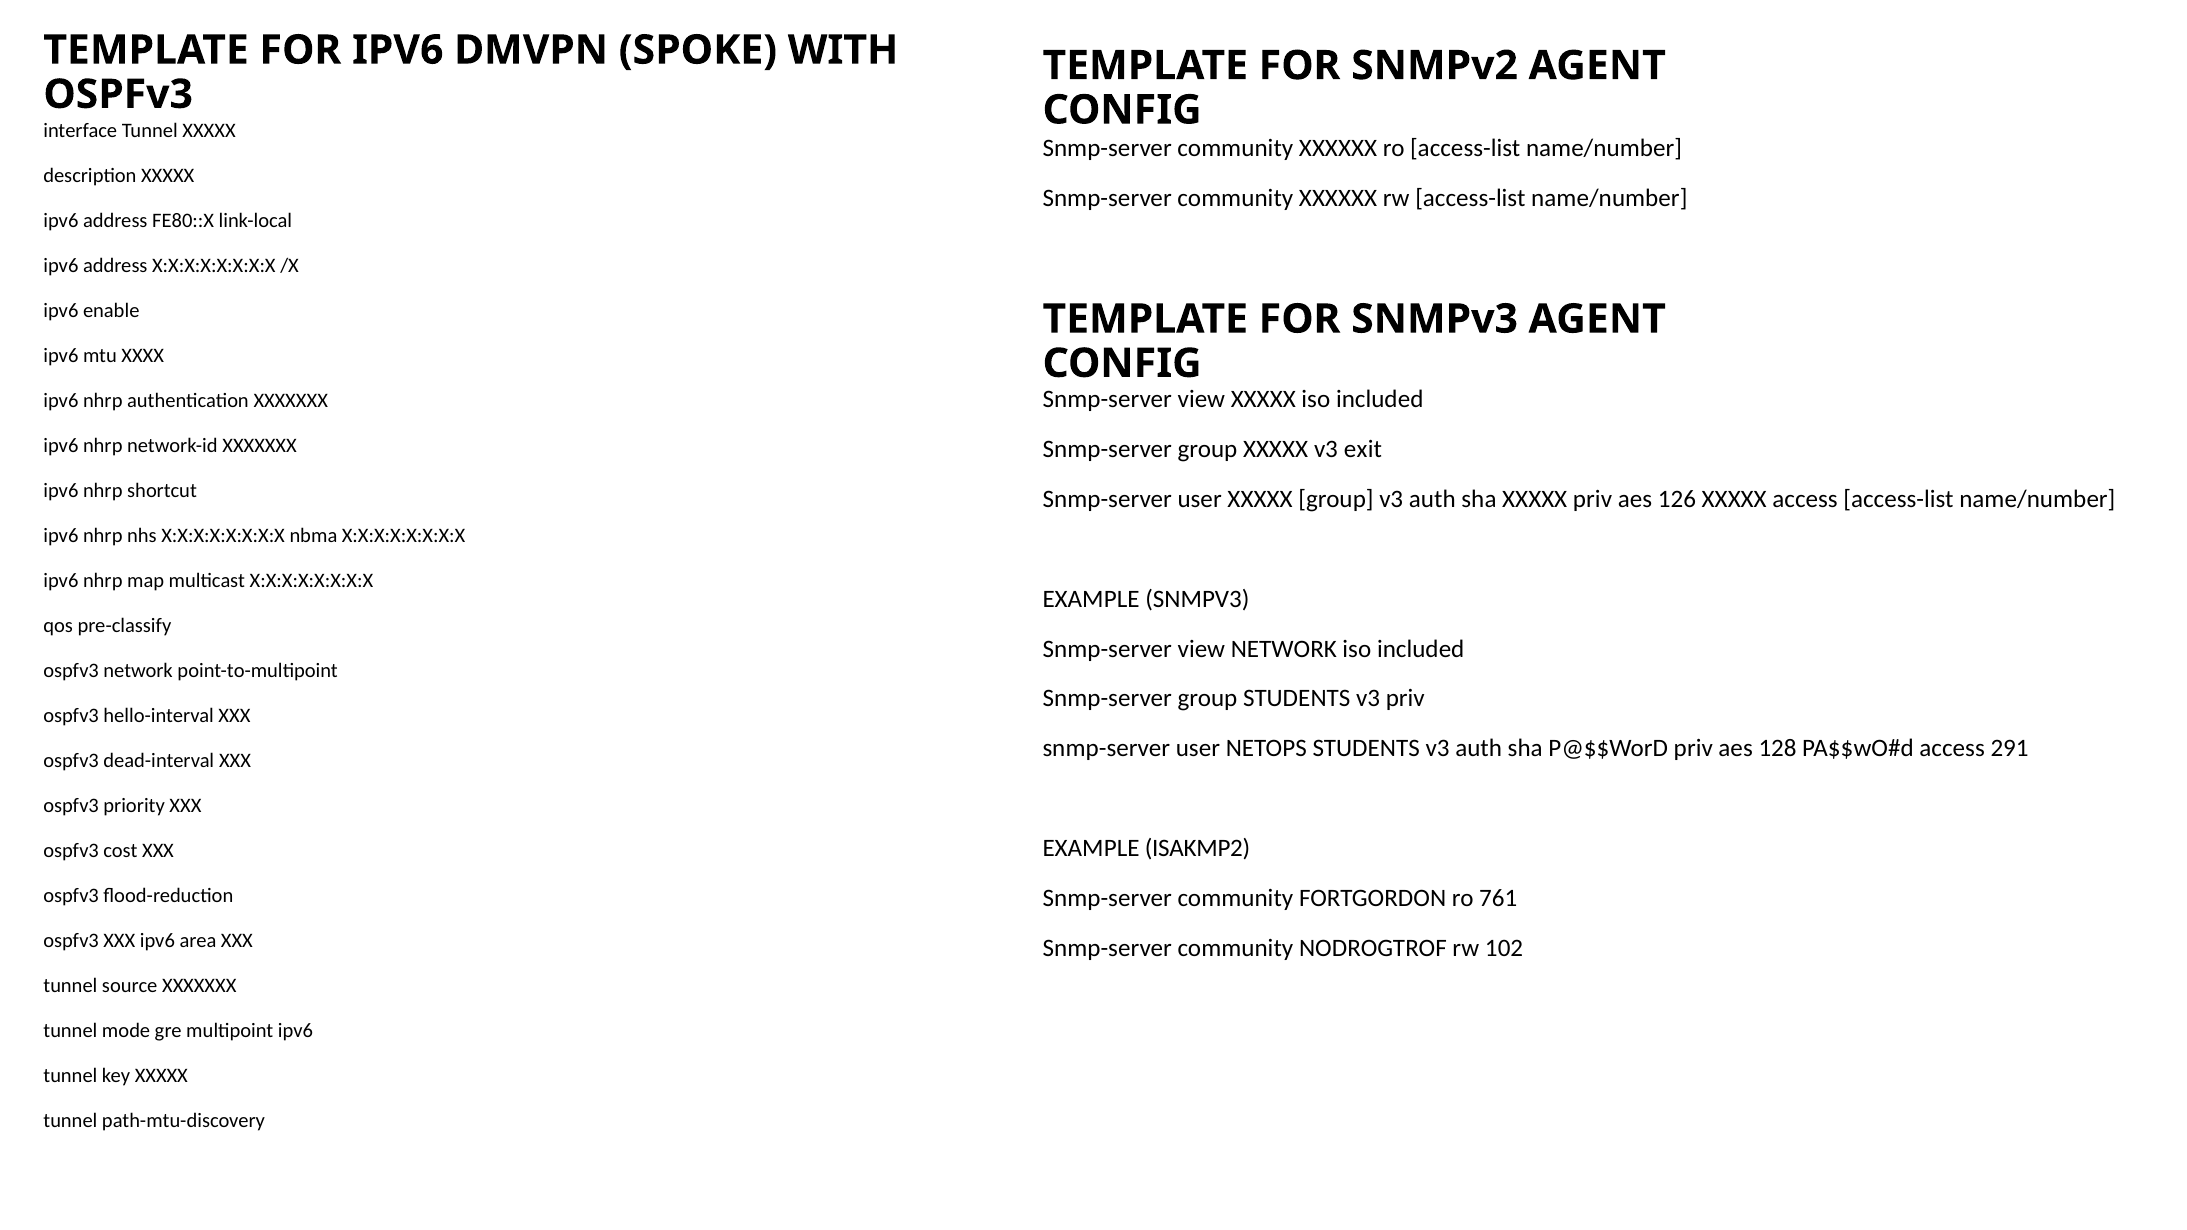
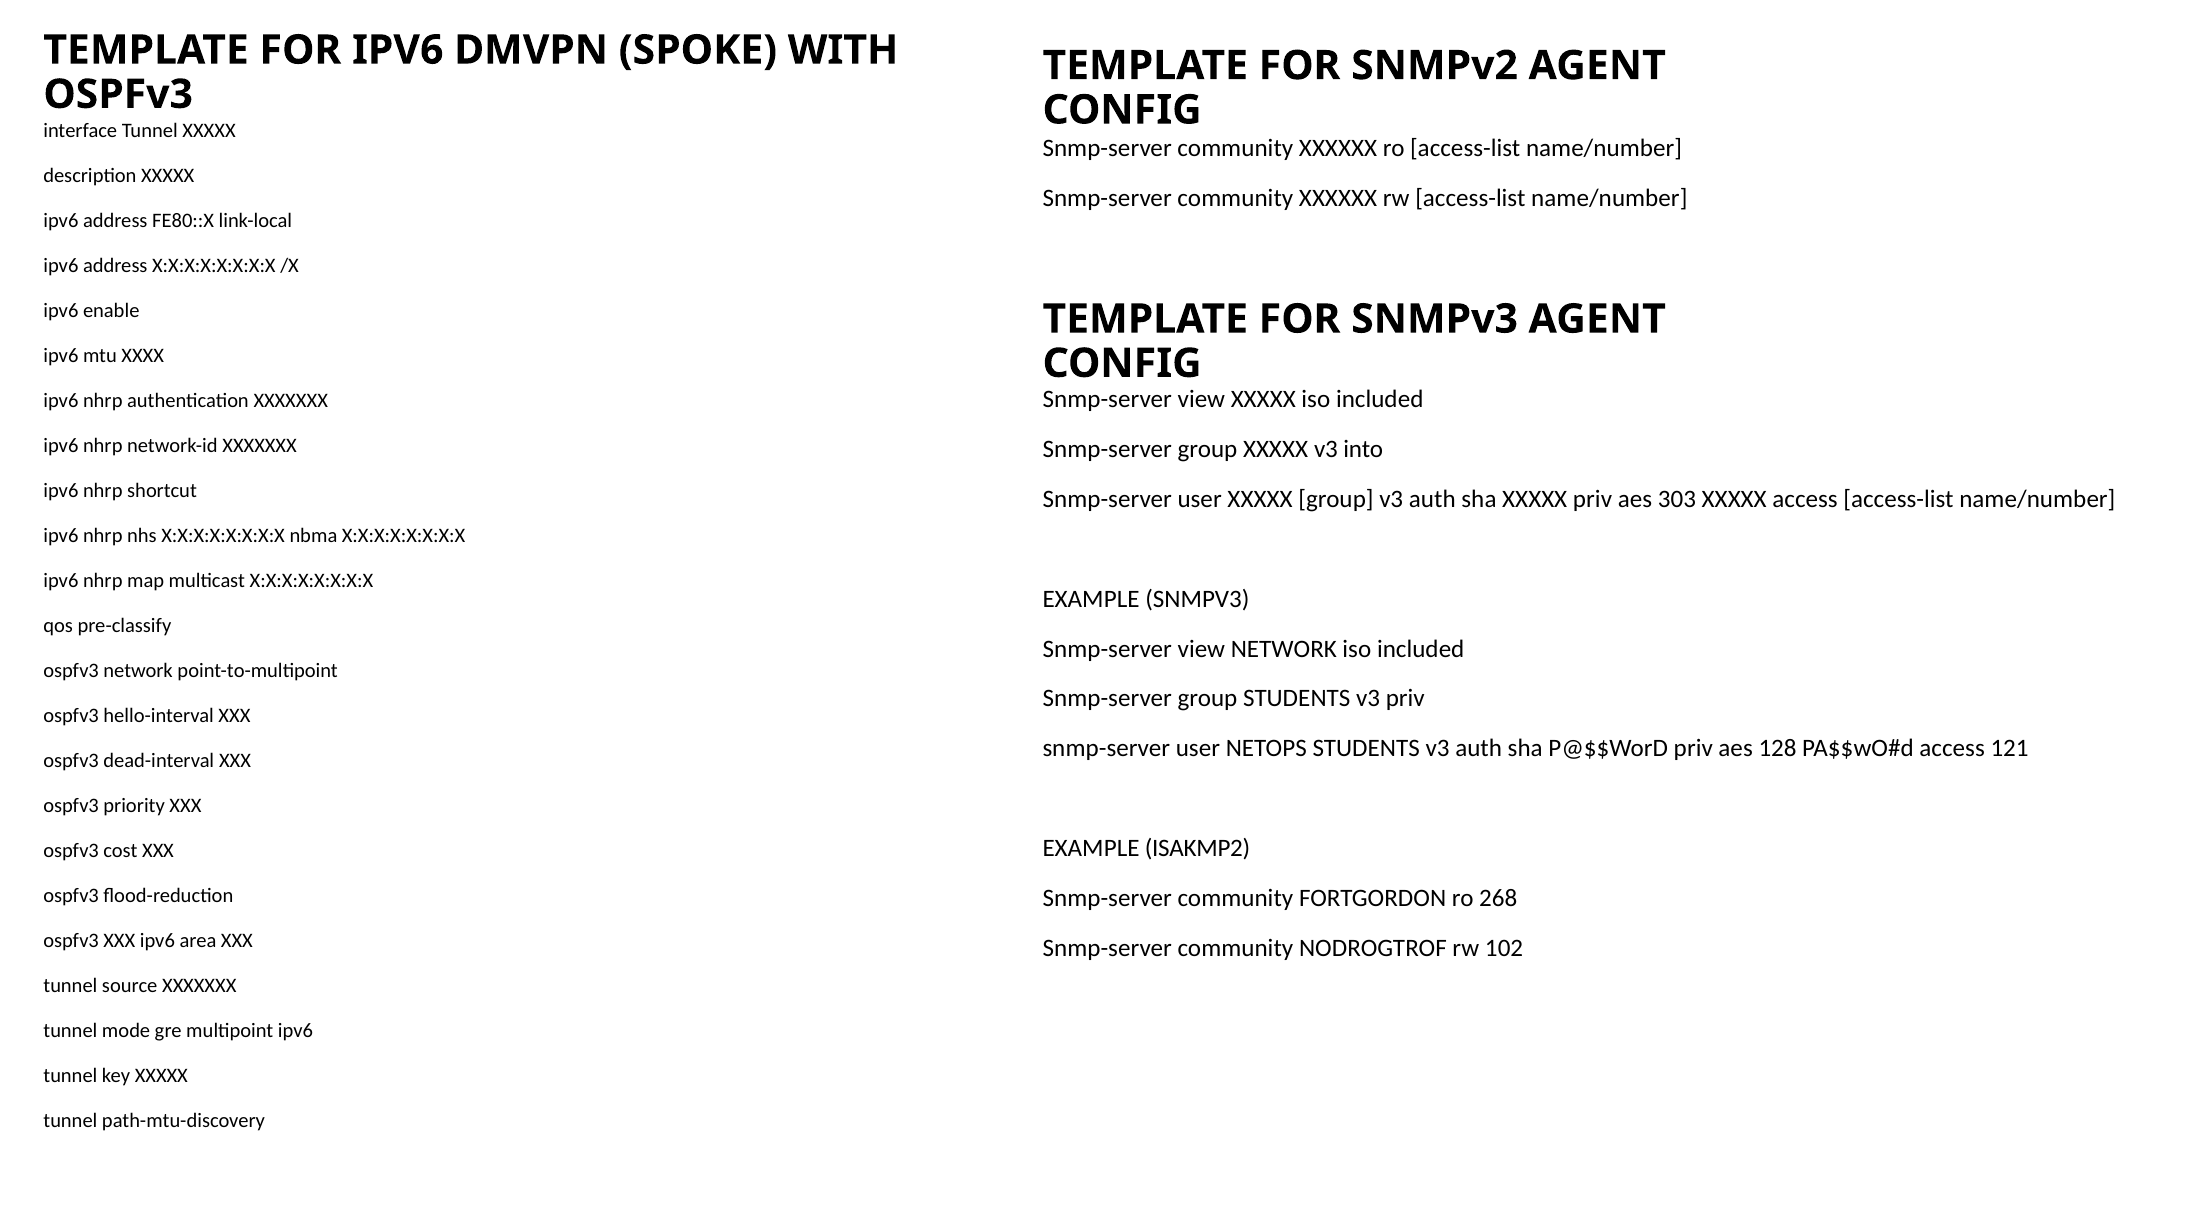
exit: exit -> into (1363, 449)
126: 126 -> 303 (1677, 499)
291: 291 -> 121 (2010, 749)
761: 761 -> 268 (1498, 898)
